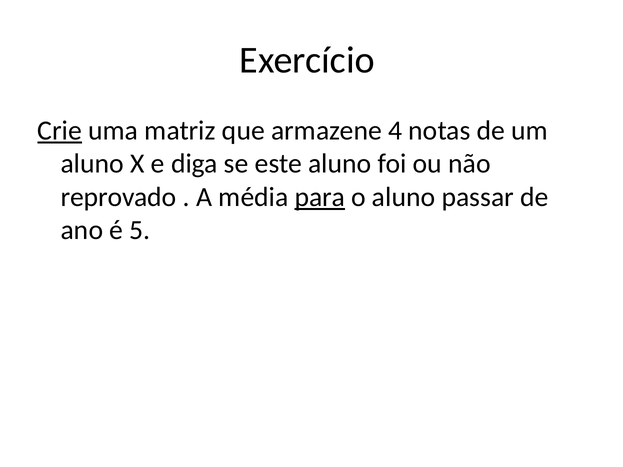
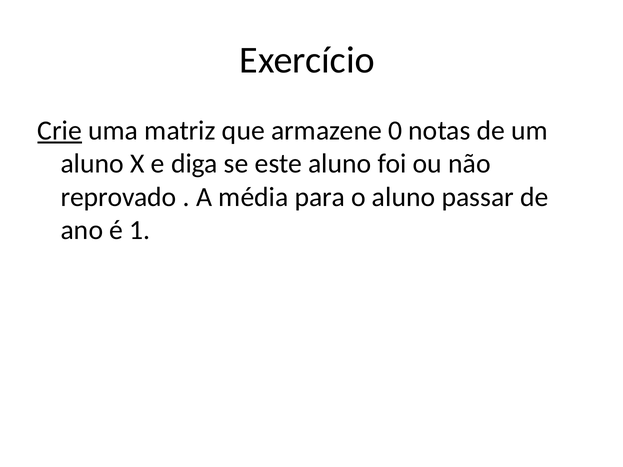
4: 4 -> 0 (395, 131)
para underline: present -> none (320, 197)
5: 5 -> 1 (140, 230)
